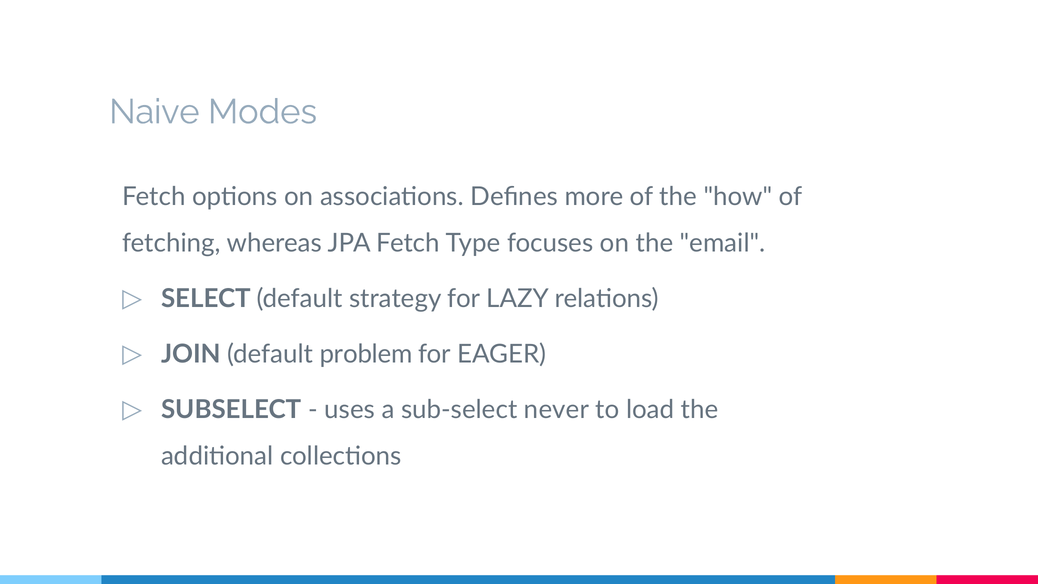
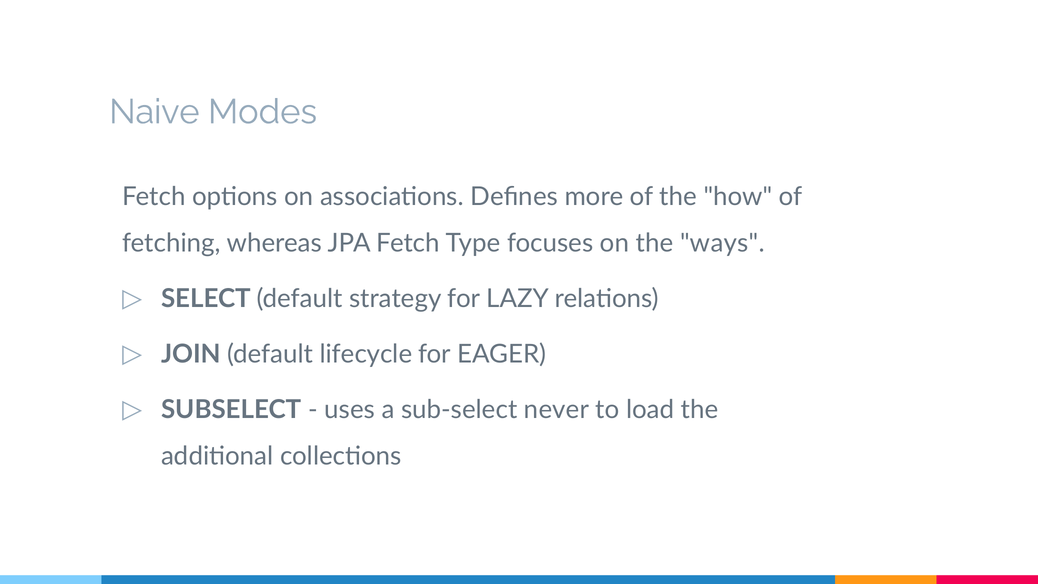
email: email -> ways (722, 243)
problem: problem -> lifecycle (366, 354)
